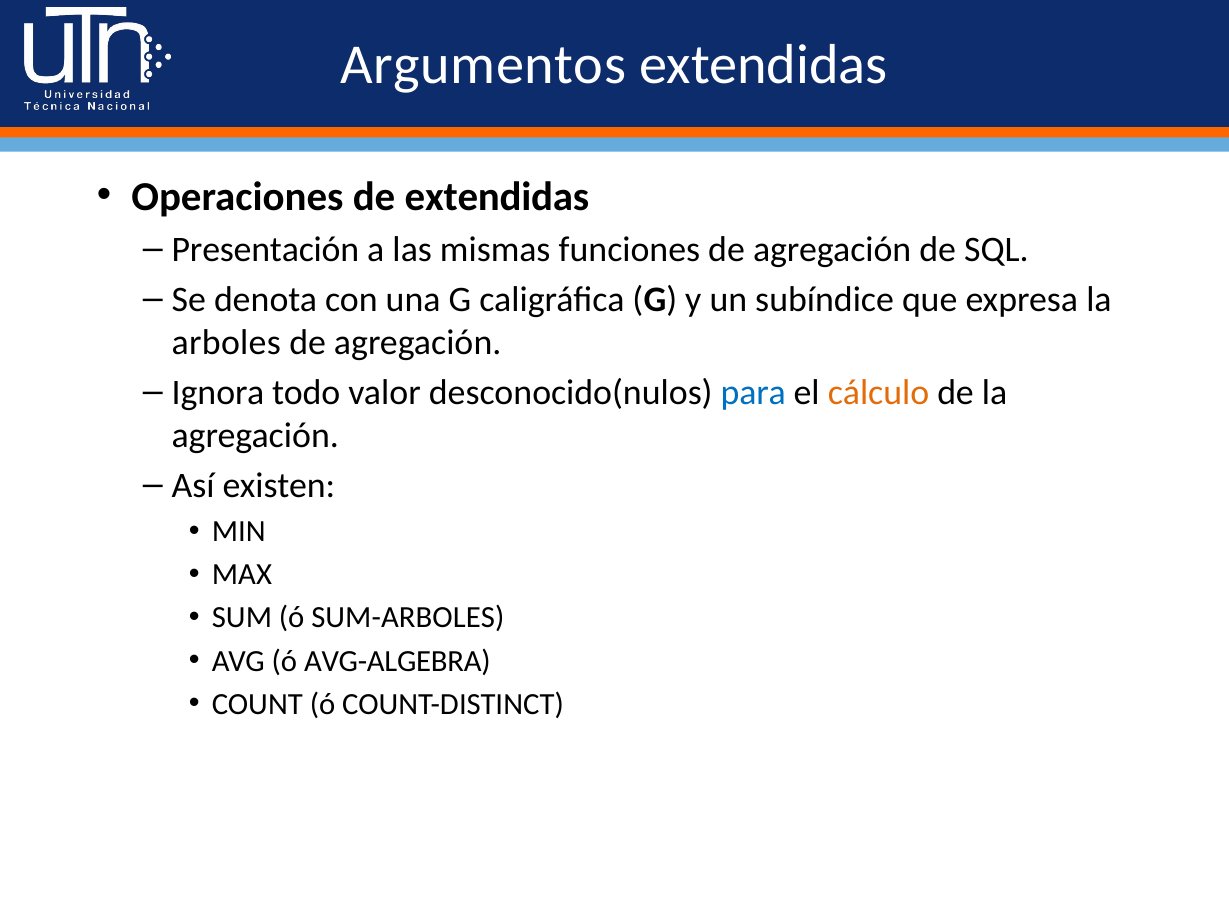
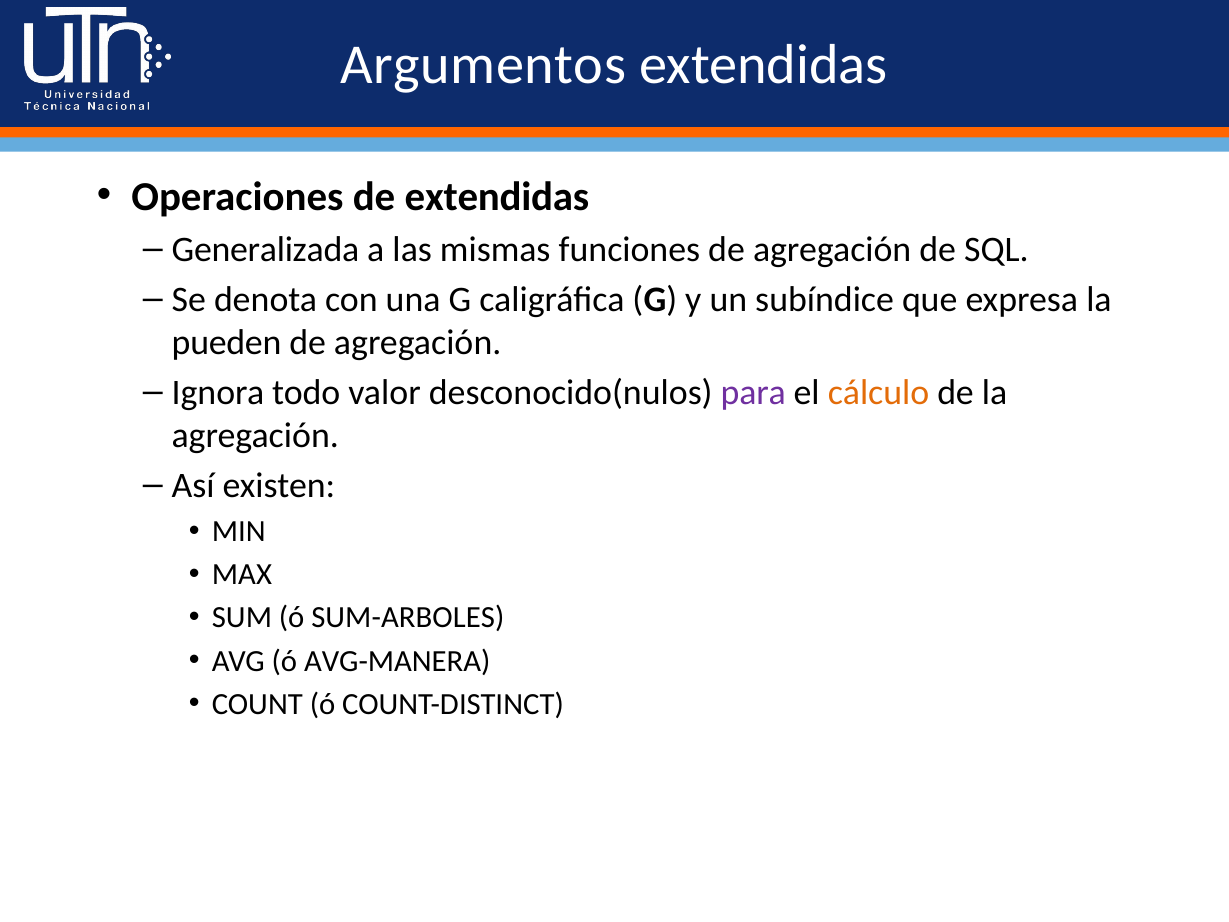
Presentación: Presentación -> Generalizada (265, 249)
arboles: arboles -> pueden (227, 343)
para colour: blue -> purple (753, 393)
AVG-ALGEBRA: AVG-ALGEBRA -> AVG-MANERA (397, 661)
